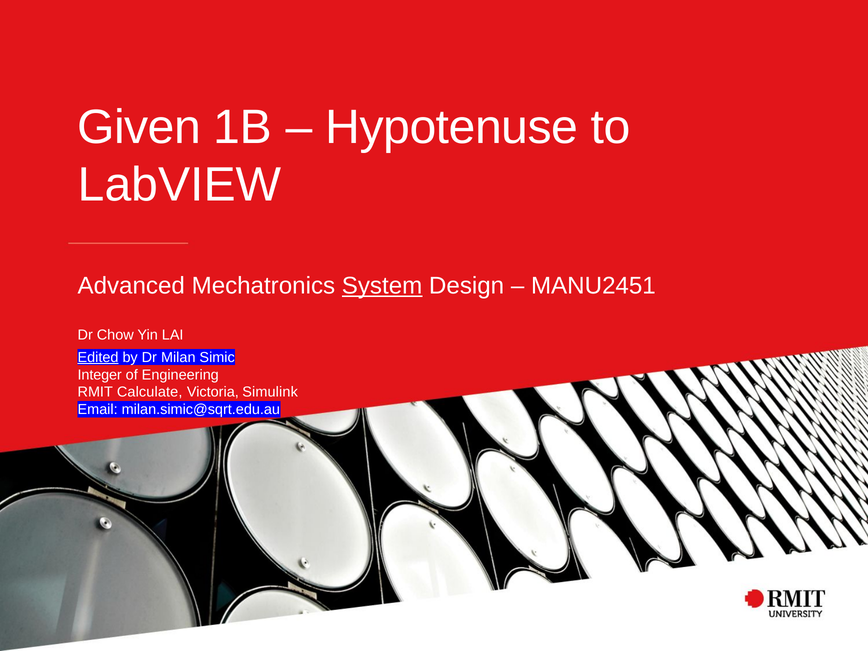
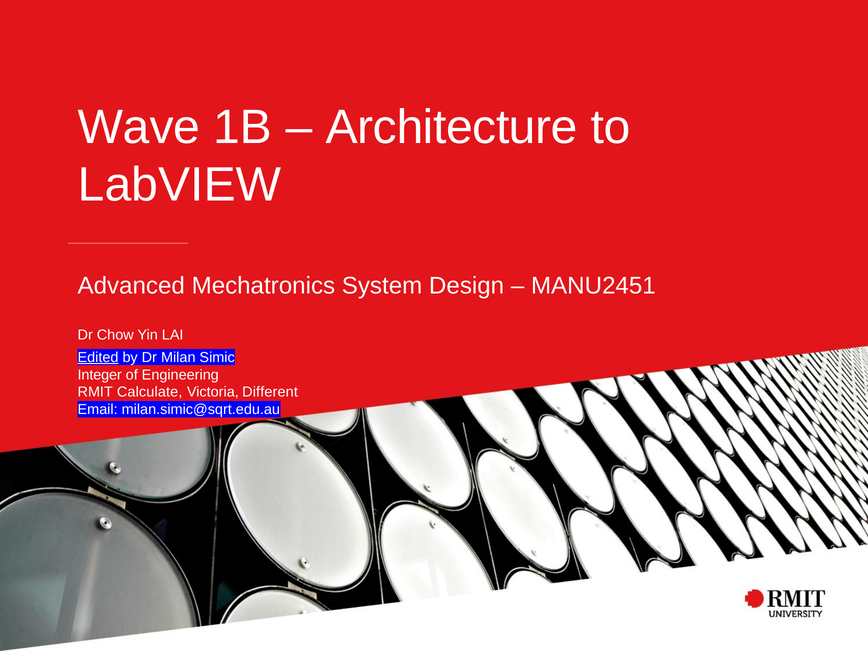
Given: Given -> Wave (139, 127)
Hypotenuse: Hypotenuse -> Architecture (452, 127)
System underline: present -> none (382, 286)
Simulink: Simulink -> Different (270, 392)
